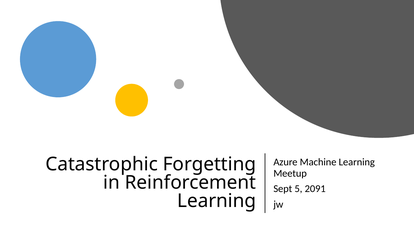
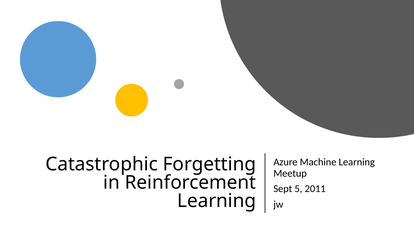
2091: 2091 -> 2011 (315, 189)
